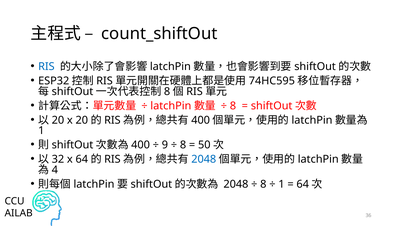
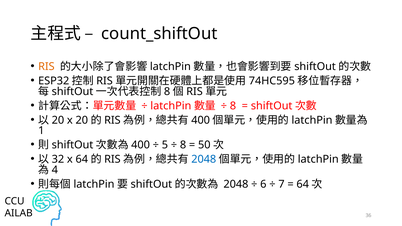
RIS colour: blue -> orange (46, 67)
9: 9 -> 5 (165, 145)
8: 8 -> 6 (263, 184)
1: 1 -> 7 (281, 184)
